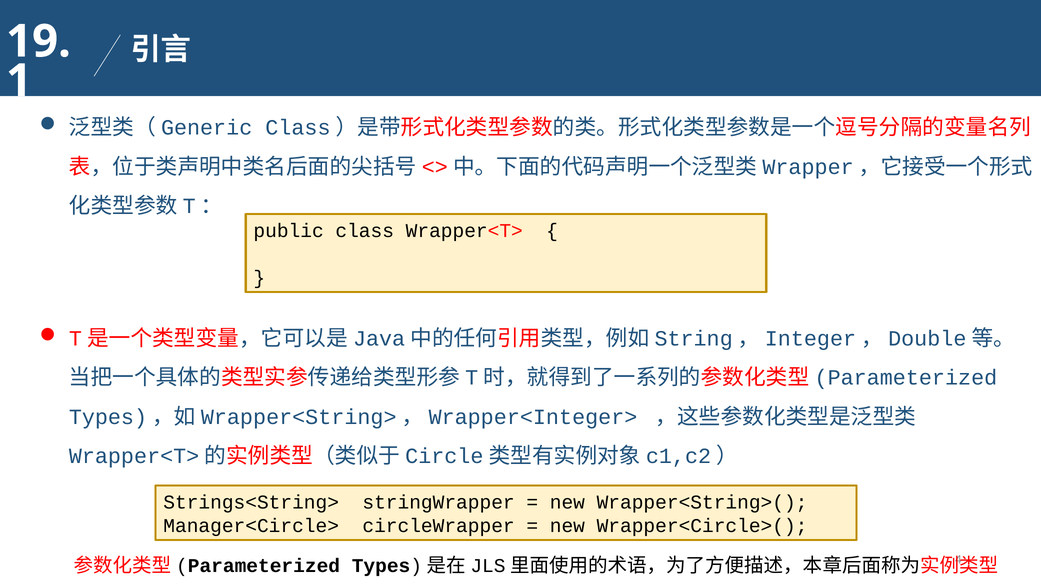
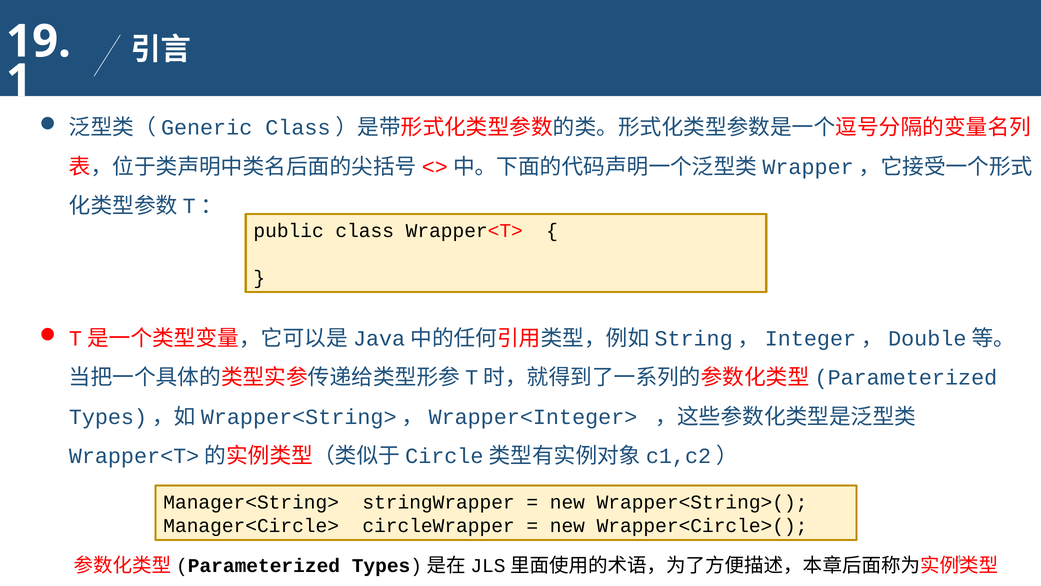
Strings<String>: Strings<String> -> Manager<String> (251, 502)
